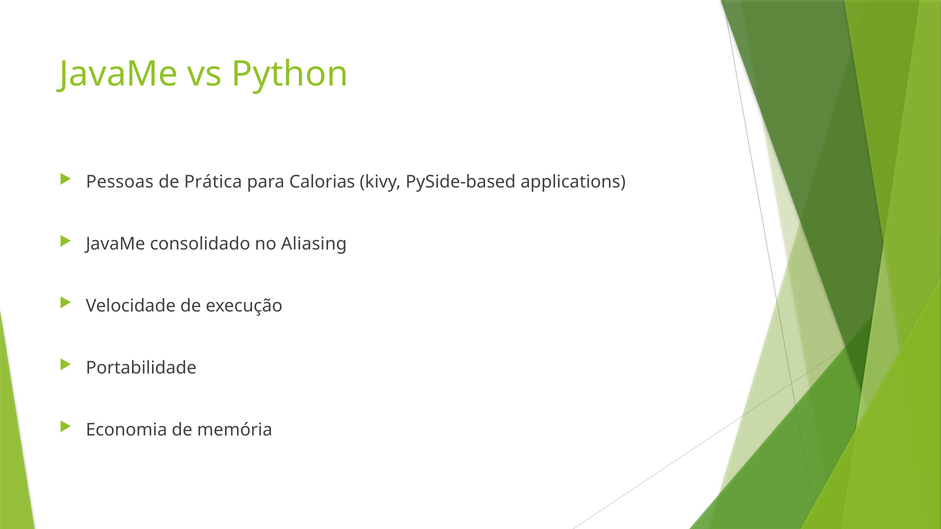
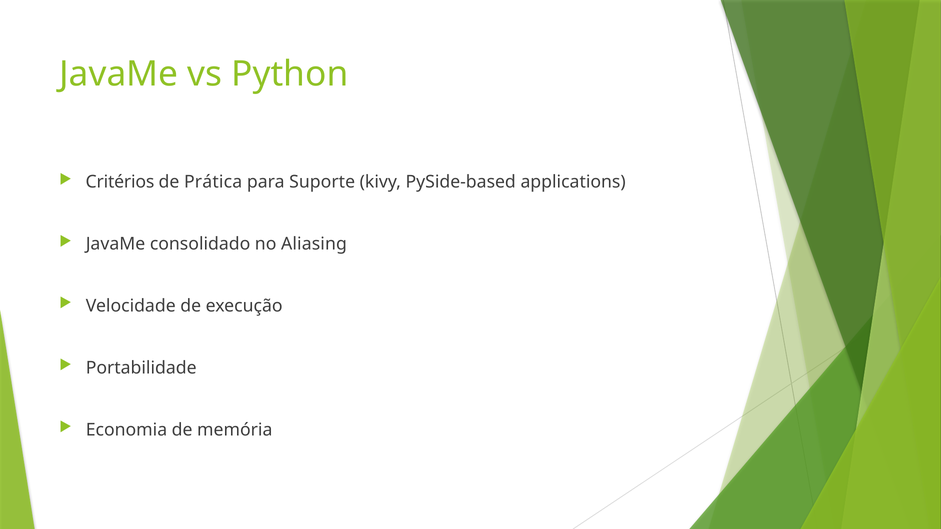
Pessoas: Pessoas -> Critérios (120, 182)
Calorias: Calorias -> Suporte (322, 182)
